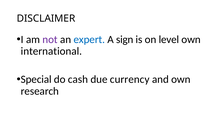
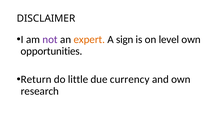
expert colour: blue -> orange (89, 39)
international: international -> opportunities (52, 51)
Special: Special -> Return (36, 80)
cash: cash -> little (78, 80)
